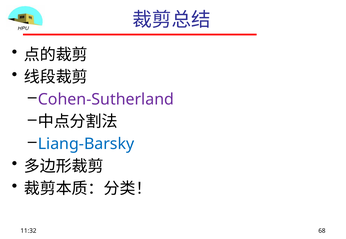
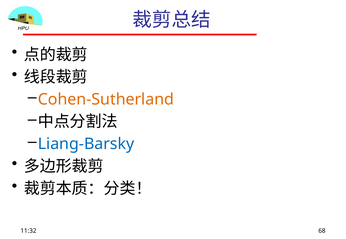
Cohen-Sutherland colour: purple -> orange (106, 100)
